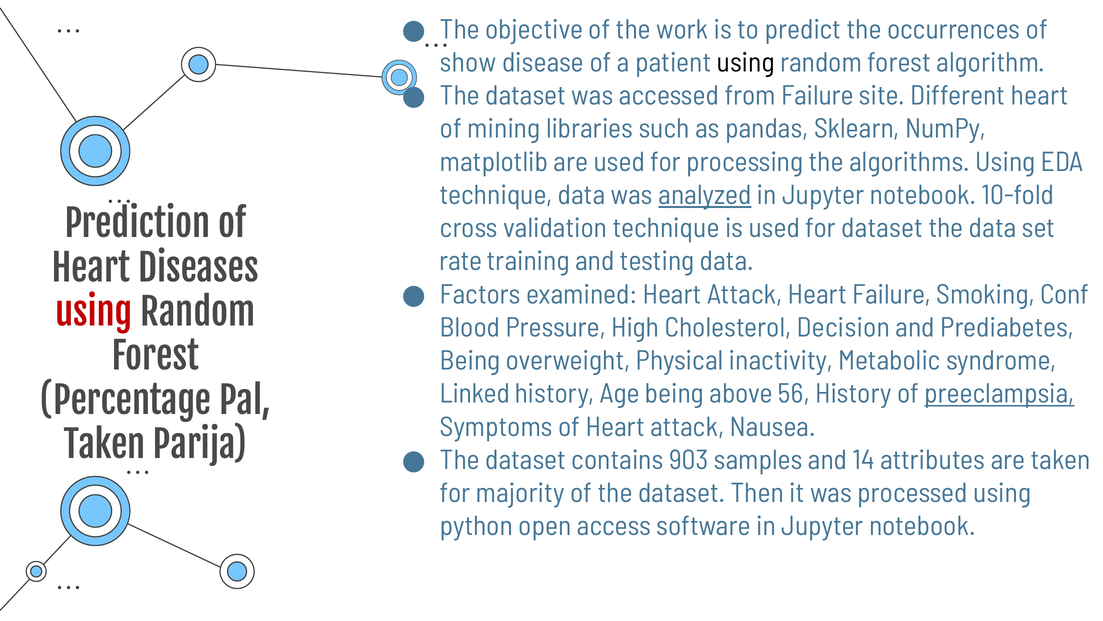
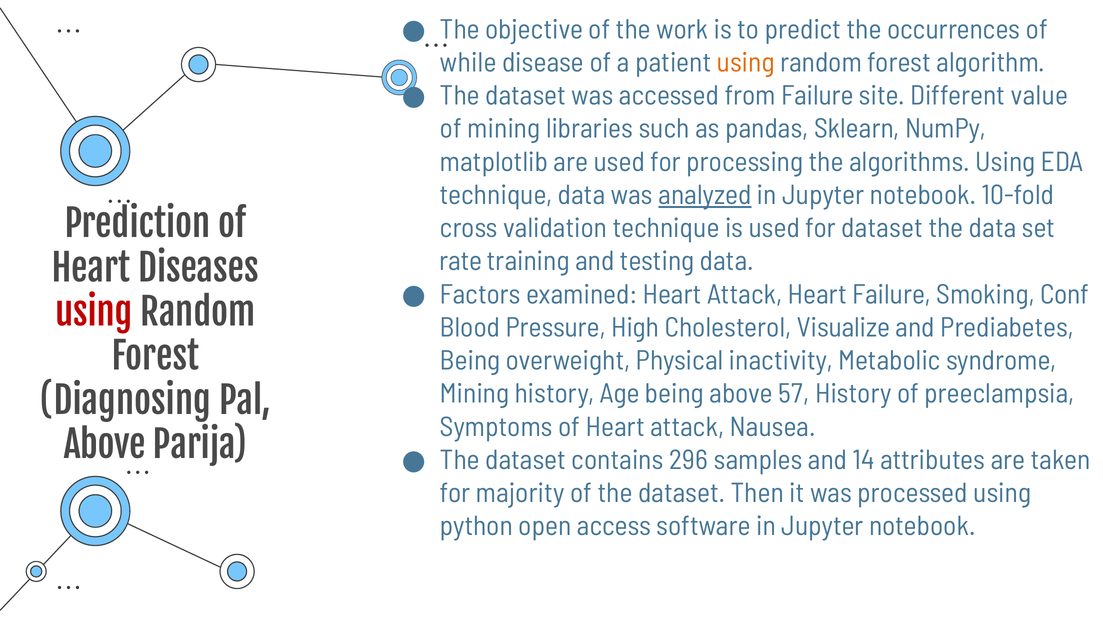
show: show -> while (468, 63)
using colour: black -> orange (746, 63)
Different heart: heart -> value (1039, 96)
Decision: Decision -> Visualize (843, 327)
Linked: Linked -> Mining (475, 393)
56: 56 -> 57 (794, 393)
preeclampsia underline: present -> none (999, 393)
Percentage: Percentage -> Diagnosing (125, 402)
Taken: Taken -> Above (105, 446)
903: 903 -> 296 (689, 460)
